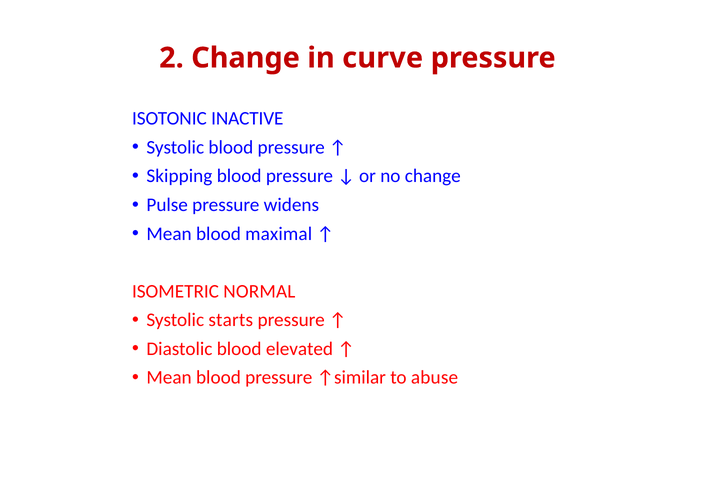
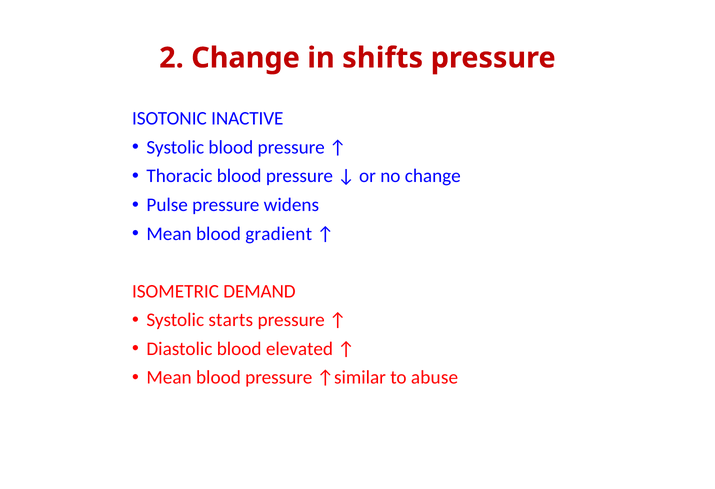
curve: curve -> shifts (383, 58)
Skipping: Skipping -> Thoracic (179, 176)
maximal: maximal -> gradient (279, 234)
NORMAL: NORMAL -> DEMAND (259, 291)
